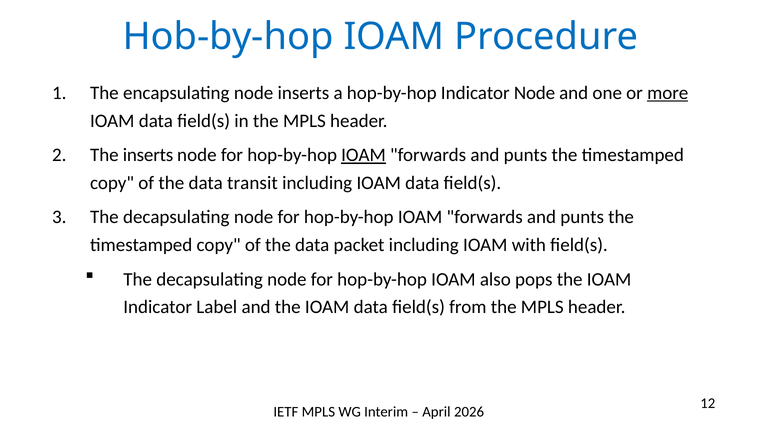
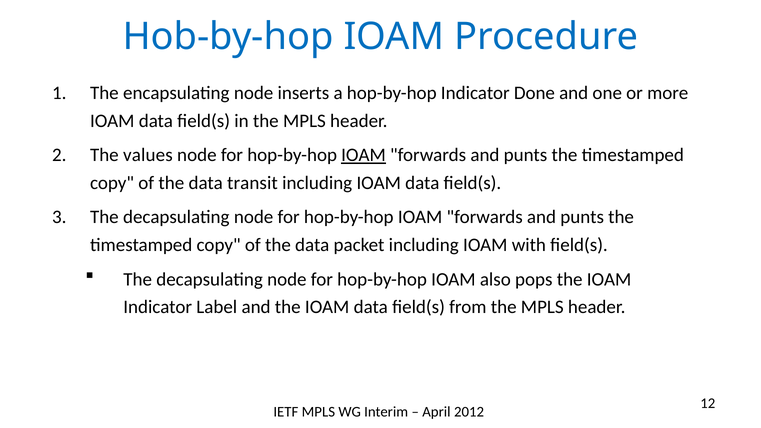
Indicator Node: Node -> Done (534, 93)
more underline: present -> none (668, 93)
The inserts: inserts -> values (148, 155)
2026: 2026 -> 2012 (469, 412)
